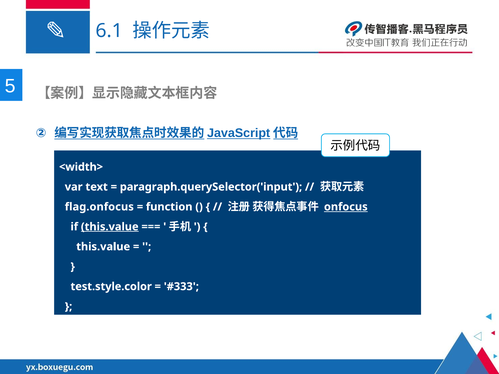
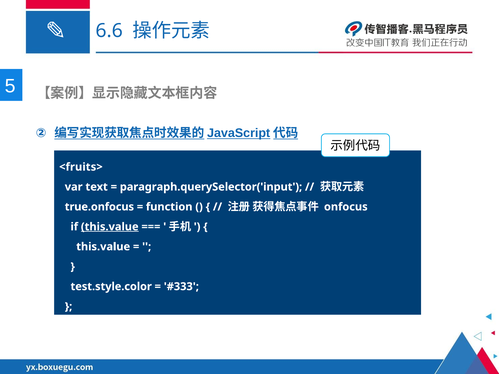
6.1: 6.1 -> 6.6 (109, 31)
<width>: <width> -> <fruits> (81, 167)
flag.onfocus: flag.onfocus -> true.onfocus (99, 207)
onfocus underline: present -> none (346, 207)
